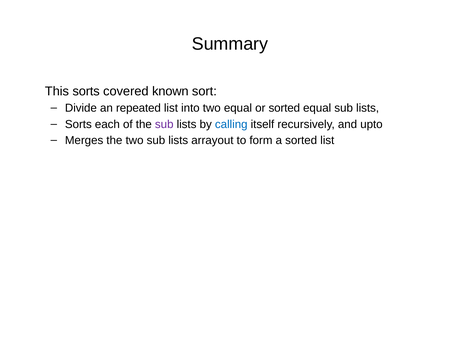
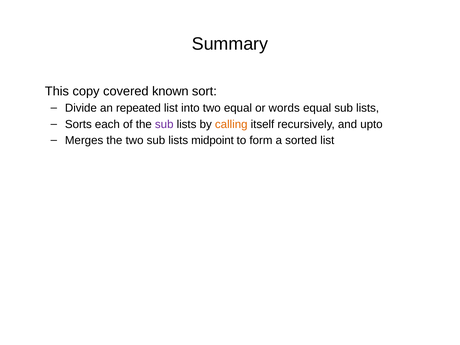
This sorts: sorts -> copy (86, 91)
or sorted: sorted -> words (284, 108)
calling colour: blue -> orange (231, 124)
arrayout: arrayout -> midpoint (212, 140)
